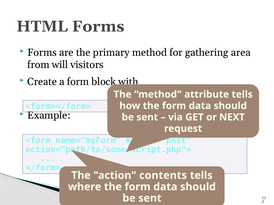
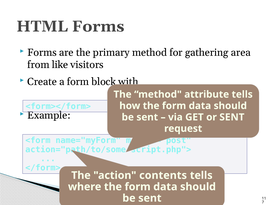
will: will -> like (60, 65)
or NEXT: NEXT -> SENT (232, 117)
